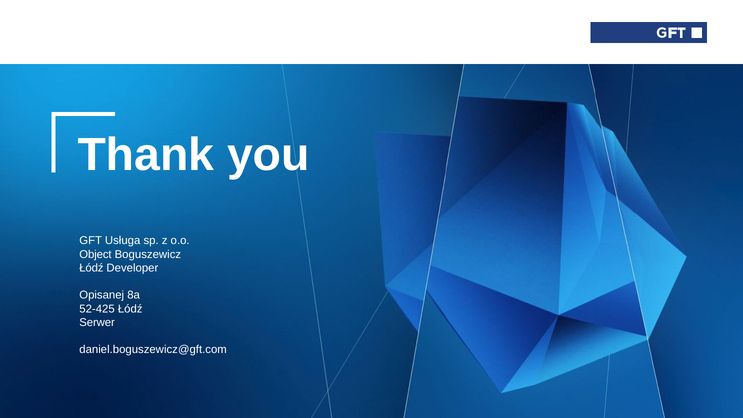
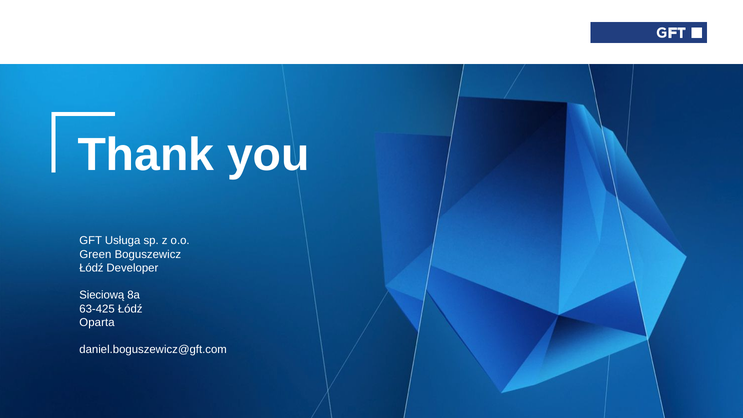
Object: Object -> Green (95, 254)
Opisanej: Opisanej -> Sieciową (102, 295)
52-425: 52-425 -> 63-425 (97, 309)
Serwer: Serwer -> Oparta (97, 322)
